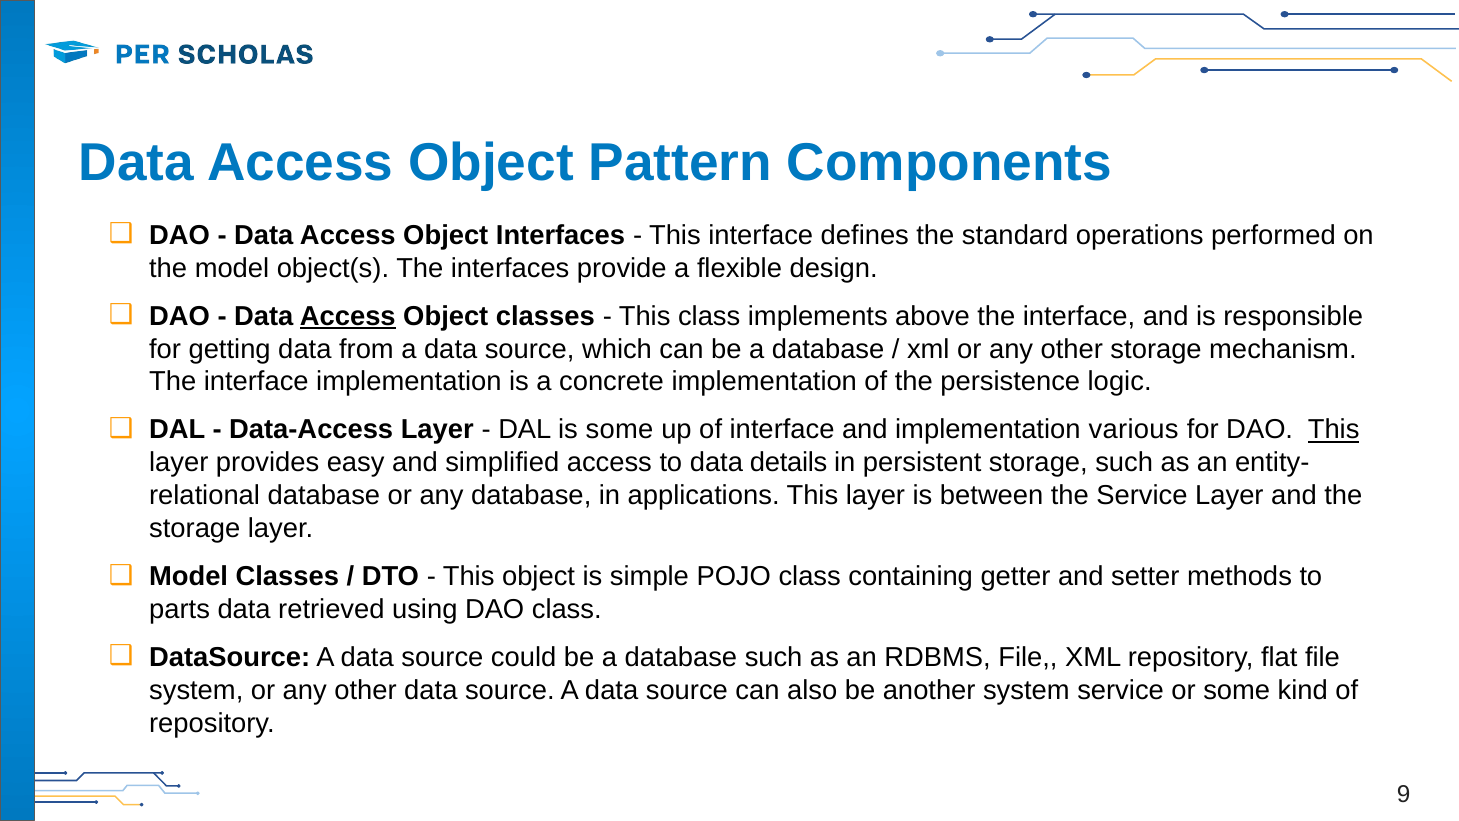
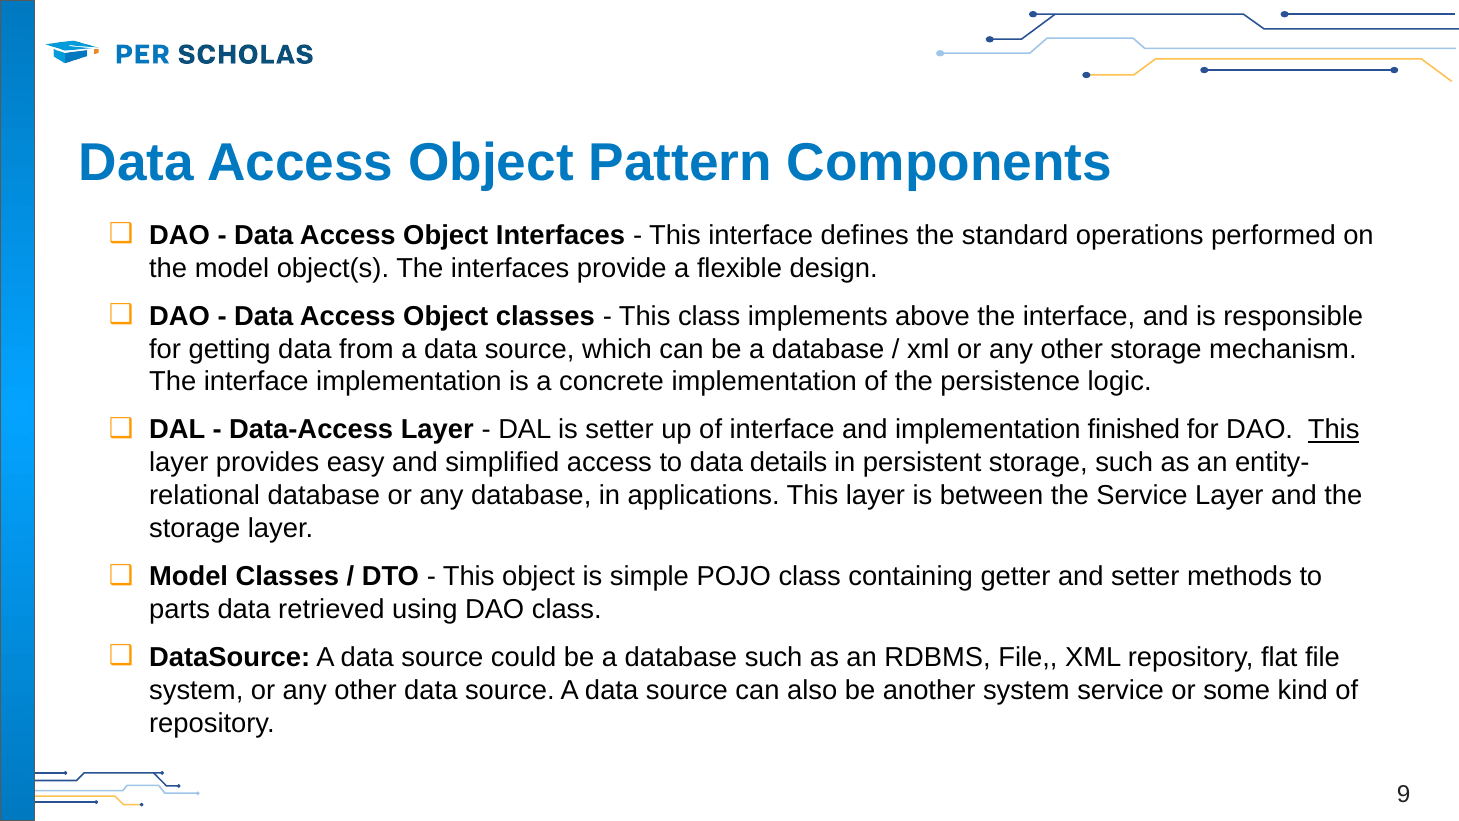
Access underline: present -> none (348, 316)
is some: some -> setter (620, 430)
various: various -> finished (1134, 430)
